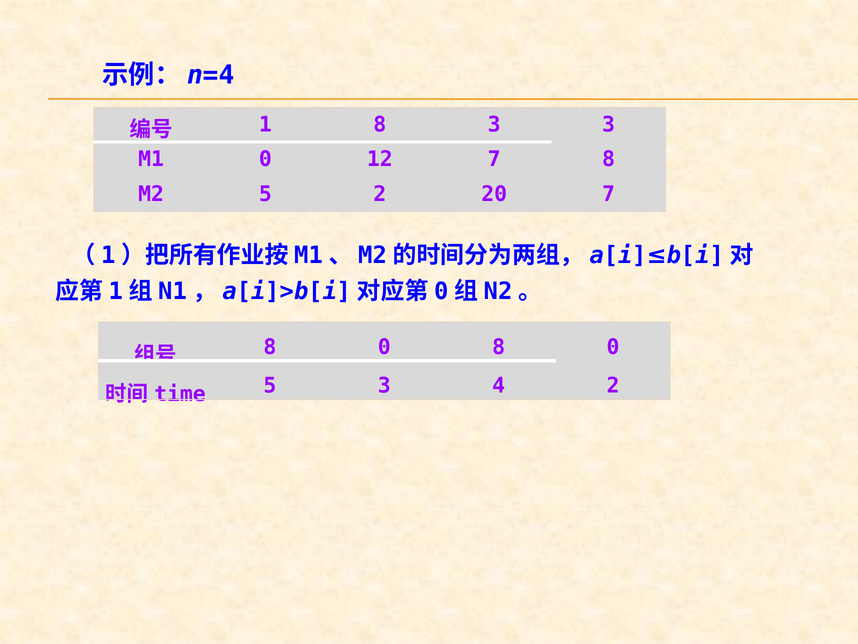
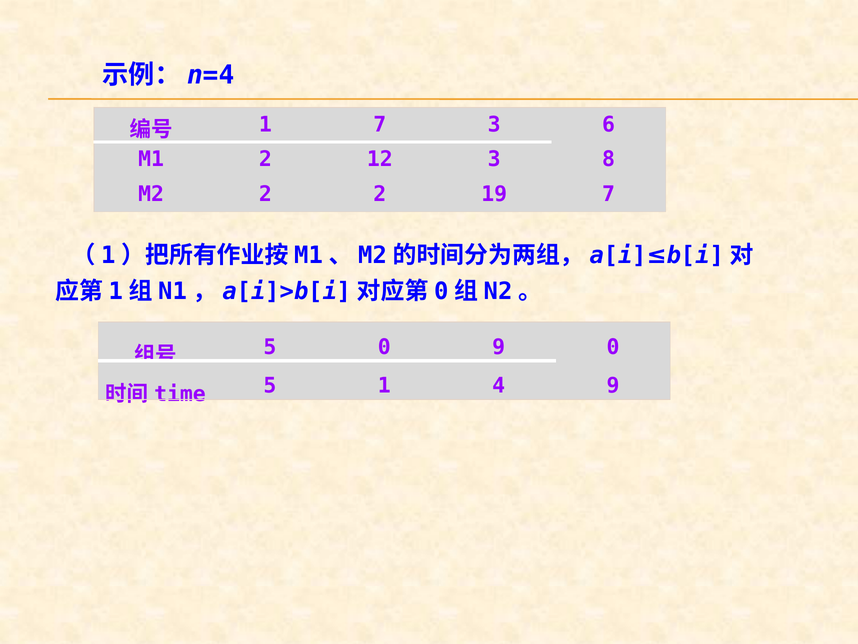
1 8: 8 -> 7 (380, 124)
3 3: 3 -> 6 (609, 124)
M1 0: 0 -> 2 (265, 159)
12 7: 7 -> 3 (494, 159)
M2 5: 5 -> 2 (265, 194)
20: 20 -> 19 (494, 194)
8: 8 -> 5 (270, 347)
0 8: 8 -> 9 (499, 347)
5 3: 3 -> 1 (384, 386)
4 2: 2 -> 9 (613, 386)
